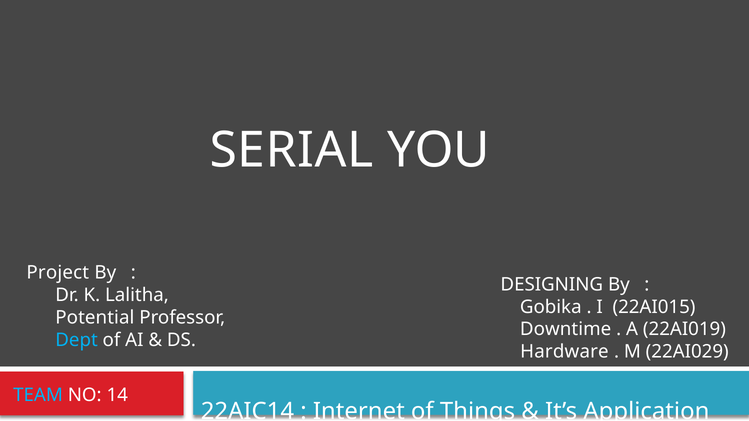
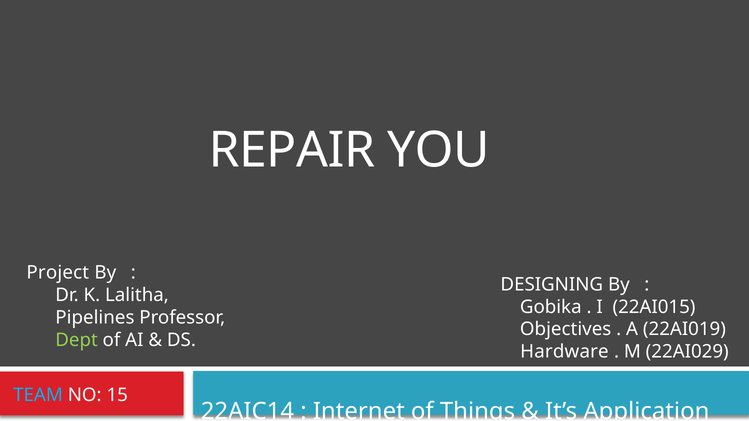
SERIAL: SERIAL -> REPAIR (292, 150)
Potential: Potential -> Pipelines (95, 318)
Downtime: Downtime -> Objectives (566, 330)
Dept colour: light blue -> light green (77, 340)
14: 14 -> 15 (117, 395)
